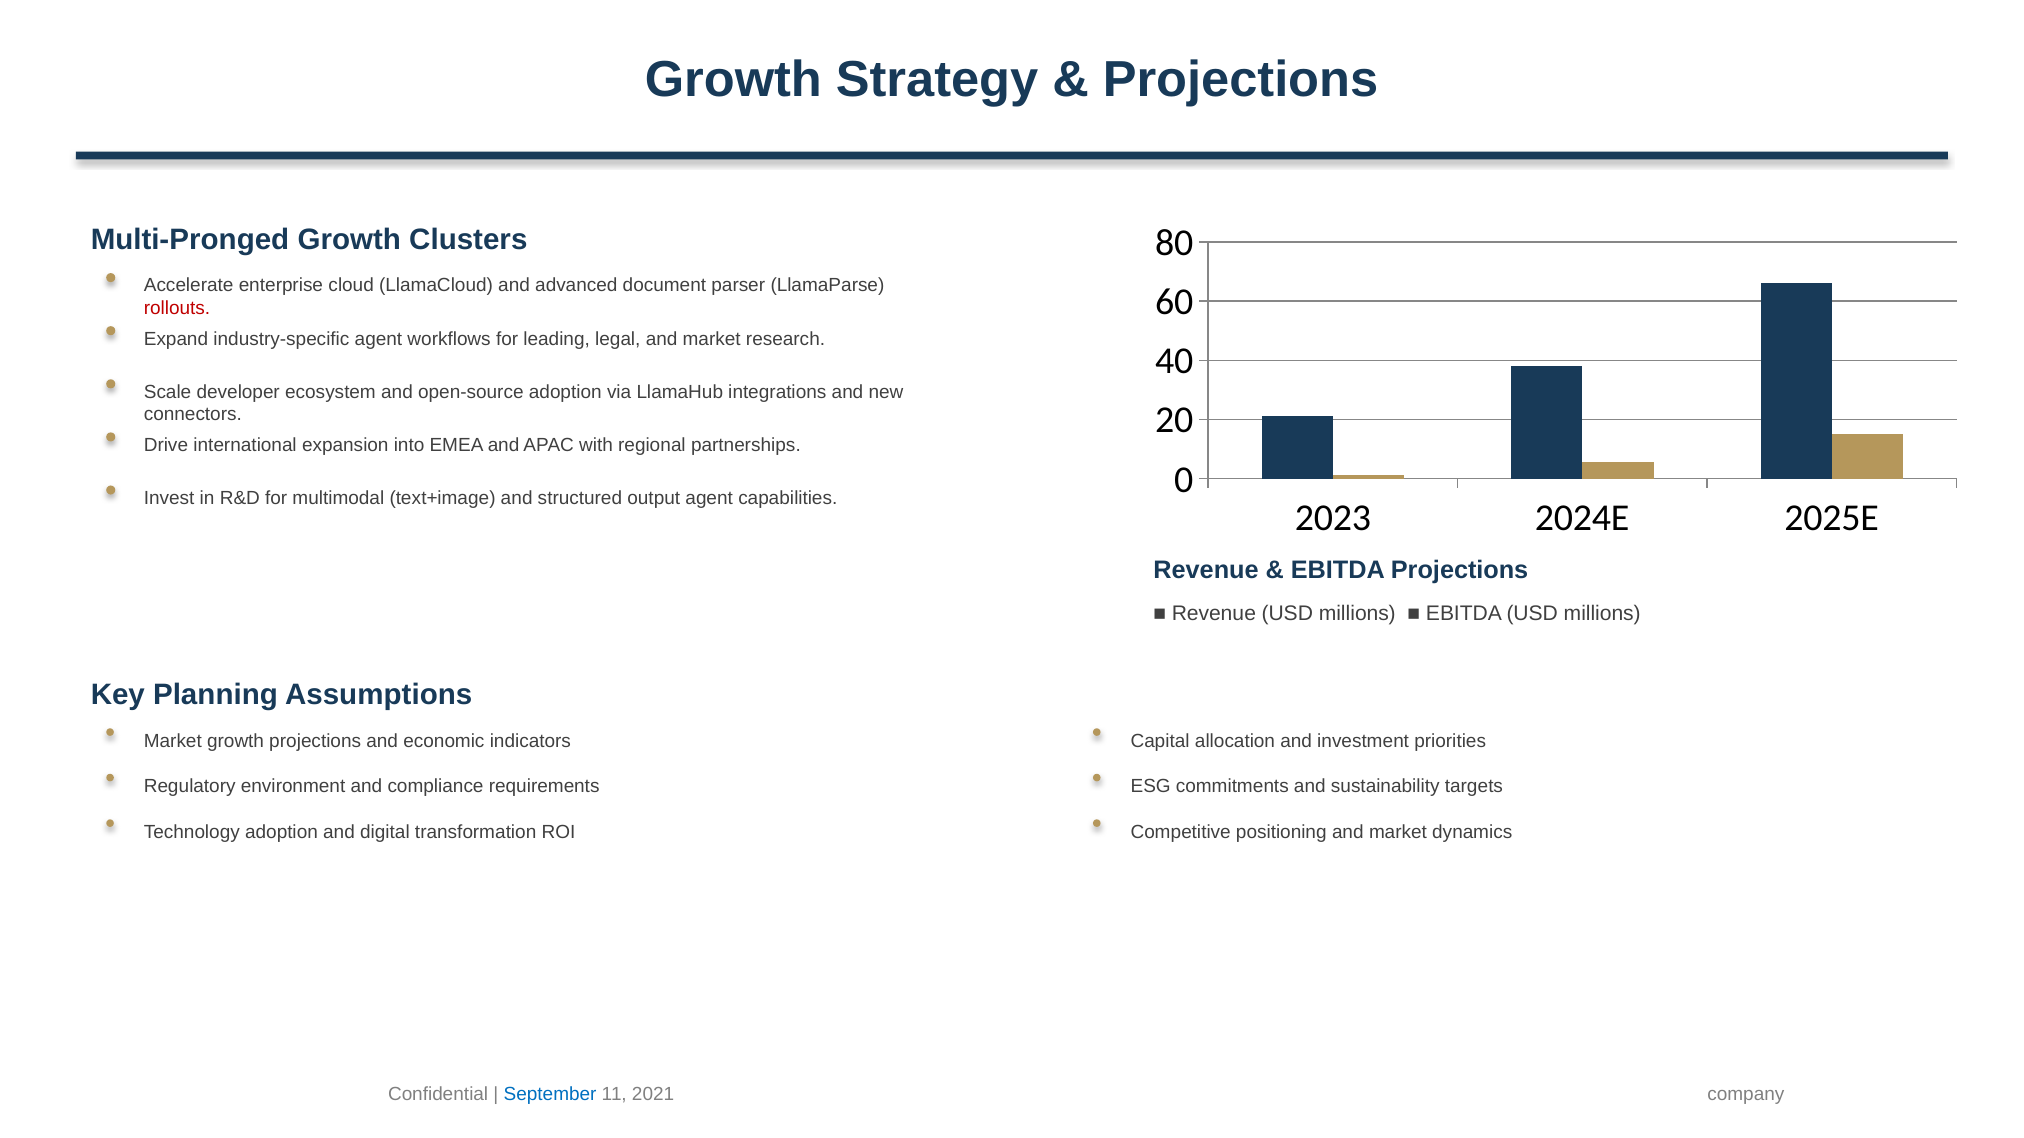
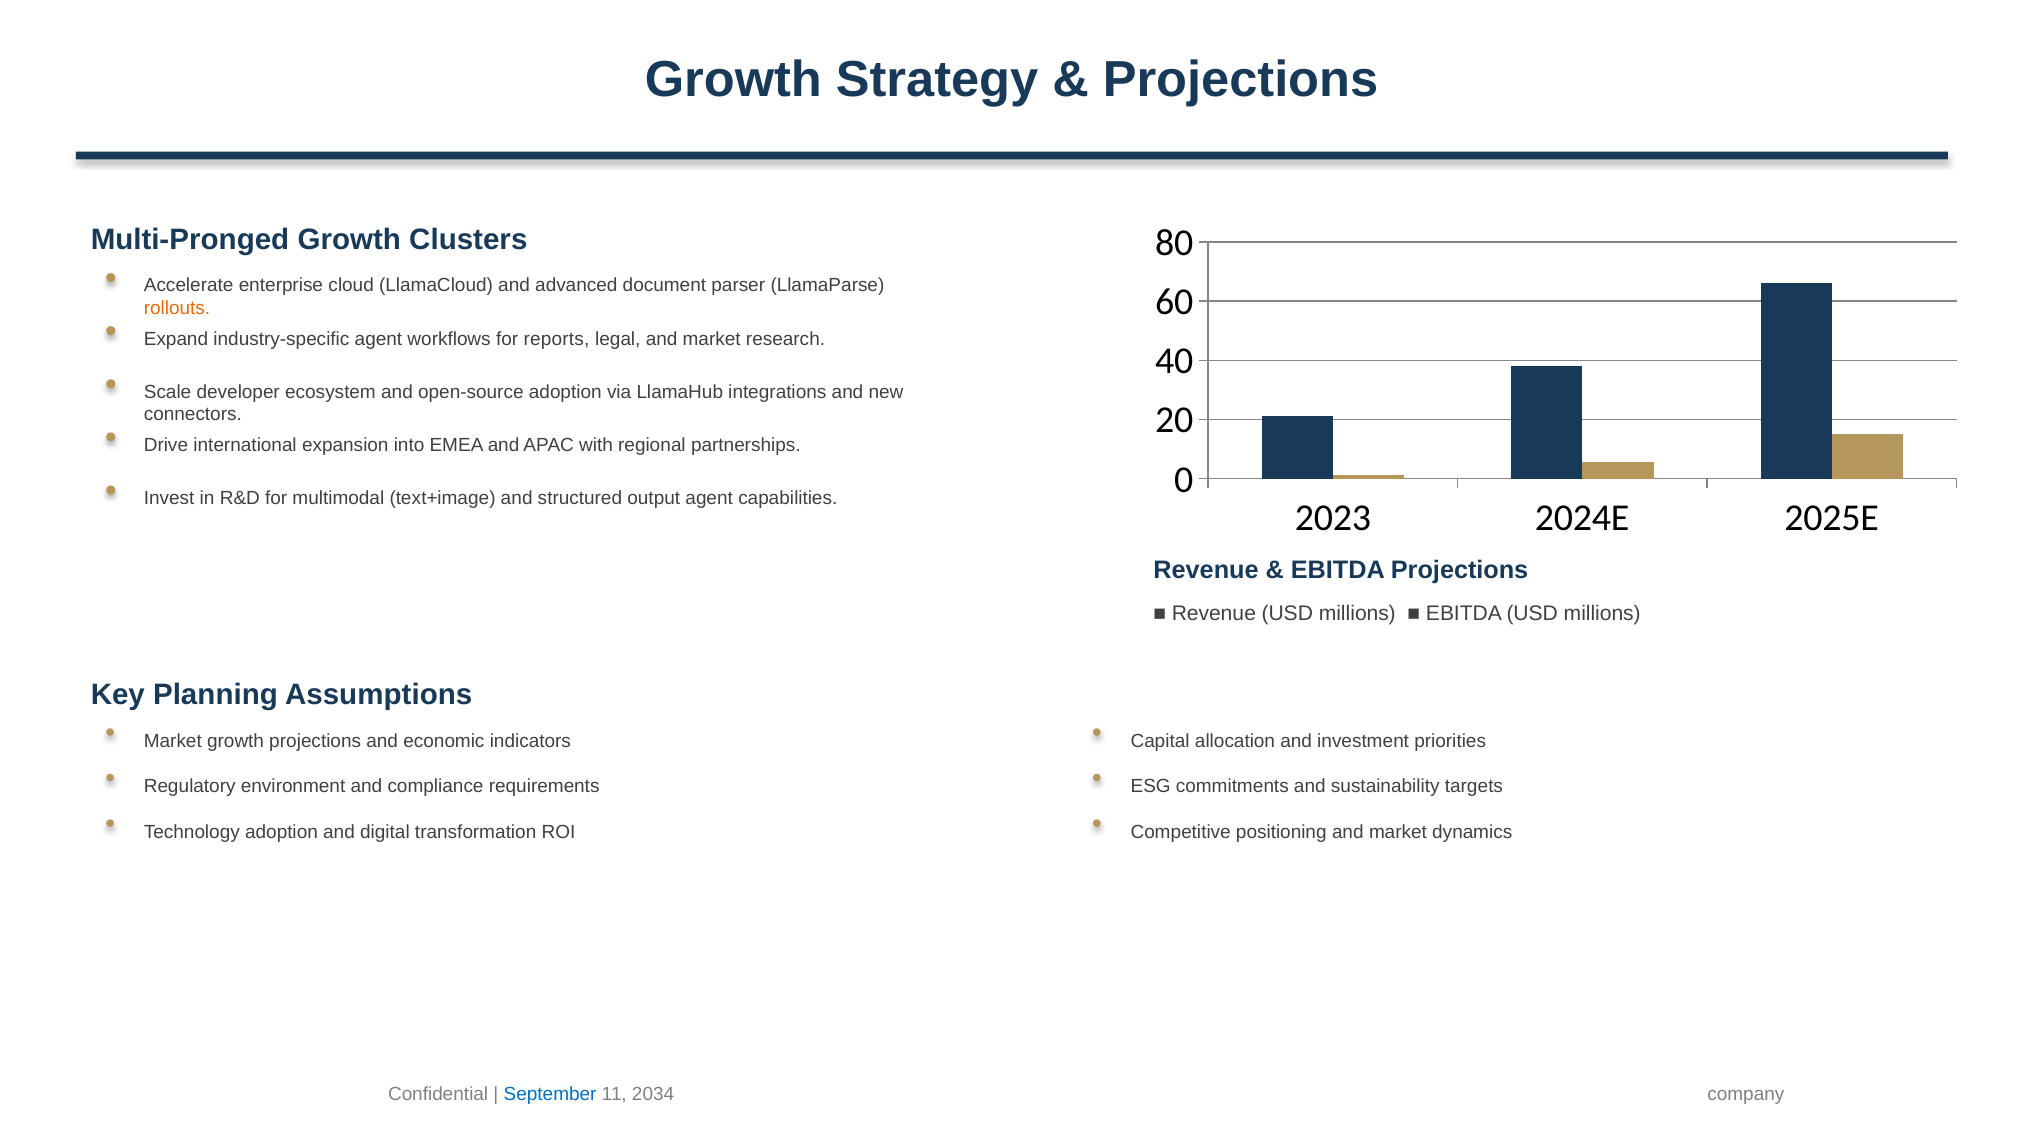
rollouts colour: red -> orange (177, 309)
leading: leading -> reports (557, 339)
2021: 2021 -> 2034 (653, 1094)
